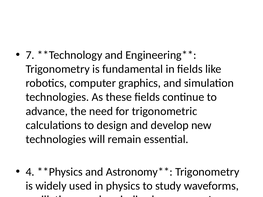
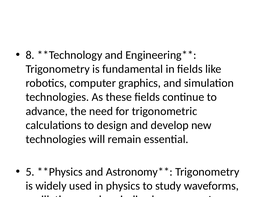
7: 7 -> 8 (30, 55)
4: 4 -> 5 (30, 172)
